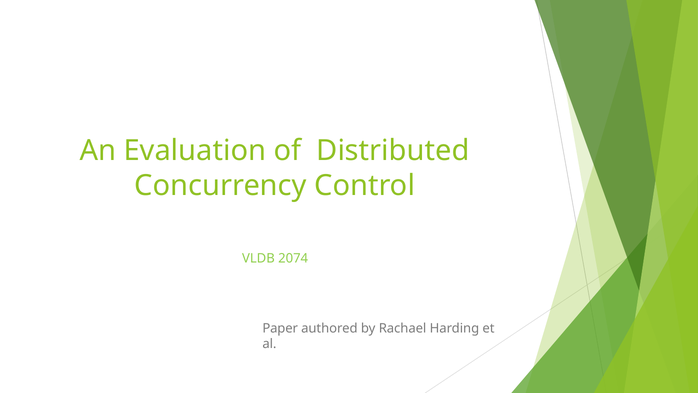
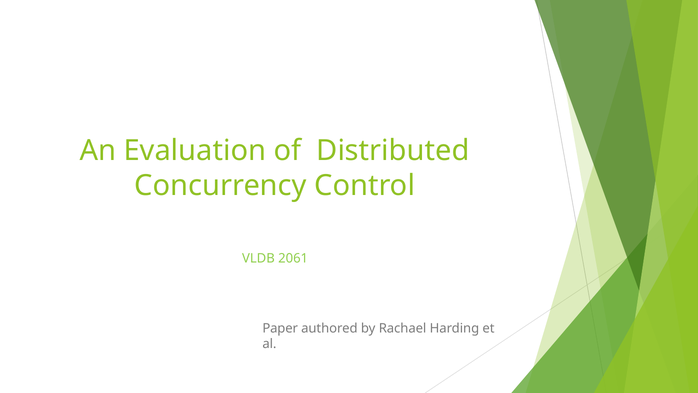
2074: 2074 -> 2061 (293, 258)
